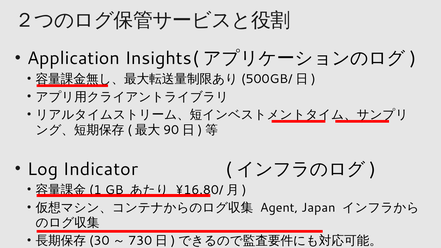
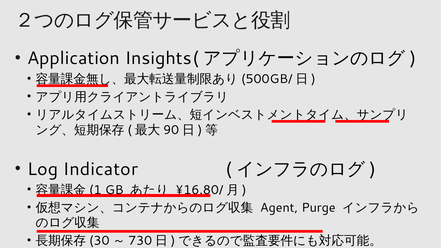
Japan: Japan -> Purge (319, 208)
